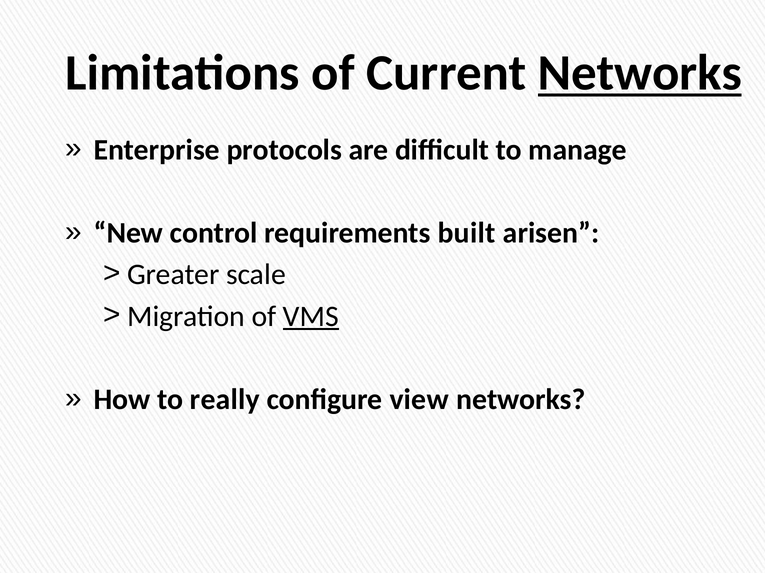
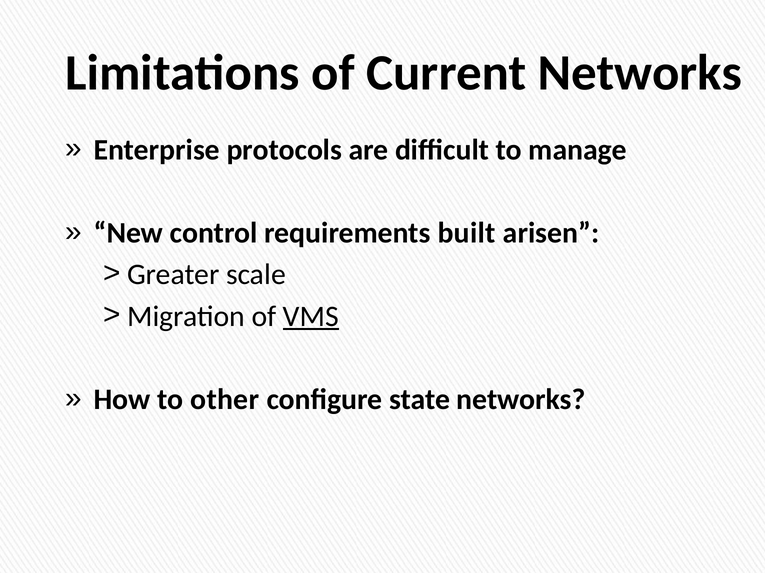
Networks underline: present -> none (640, 73)
really: really -> other (225, 400)
view: view -> state (420, 400)
